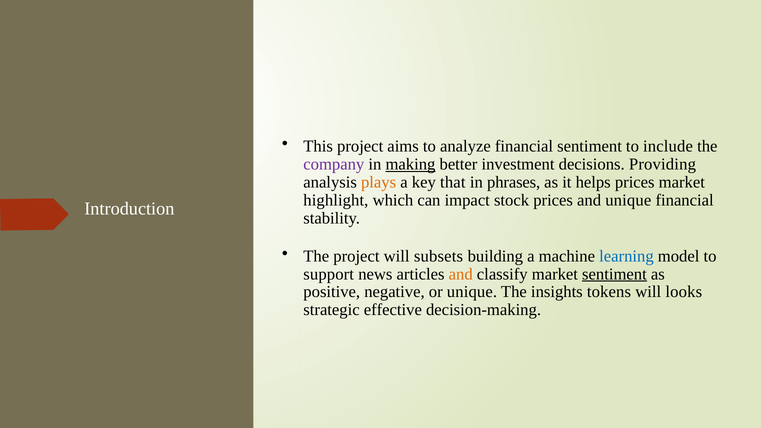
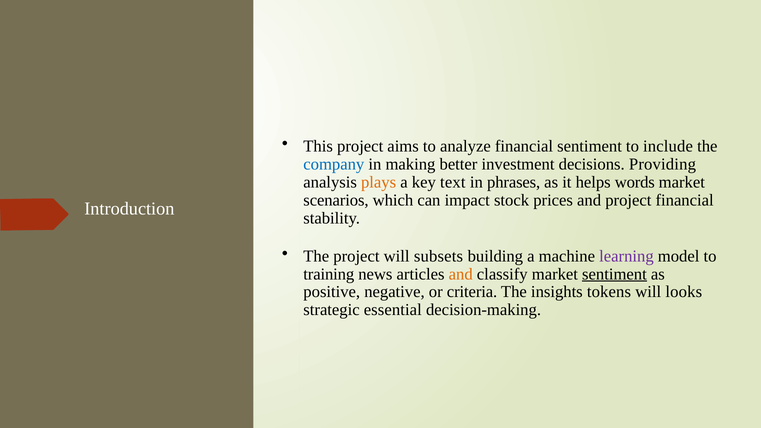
company colour: purple -> blue (334, 164)
making underline: present -> none (410, 164)
that: that -> text (453, 182)
helps prices: prices -> words (635, 182)
highlight: highlight -> scenarios (336, 200)
and unique: unique -> project (628, 200)
learning colour: blue -> purple (626, 256)
support: support -> training (329, 274)
or unique: unique -> criteria (472, 292)
effective: effective -> essential (393, 310)
